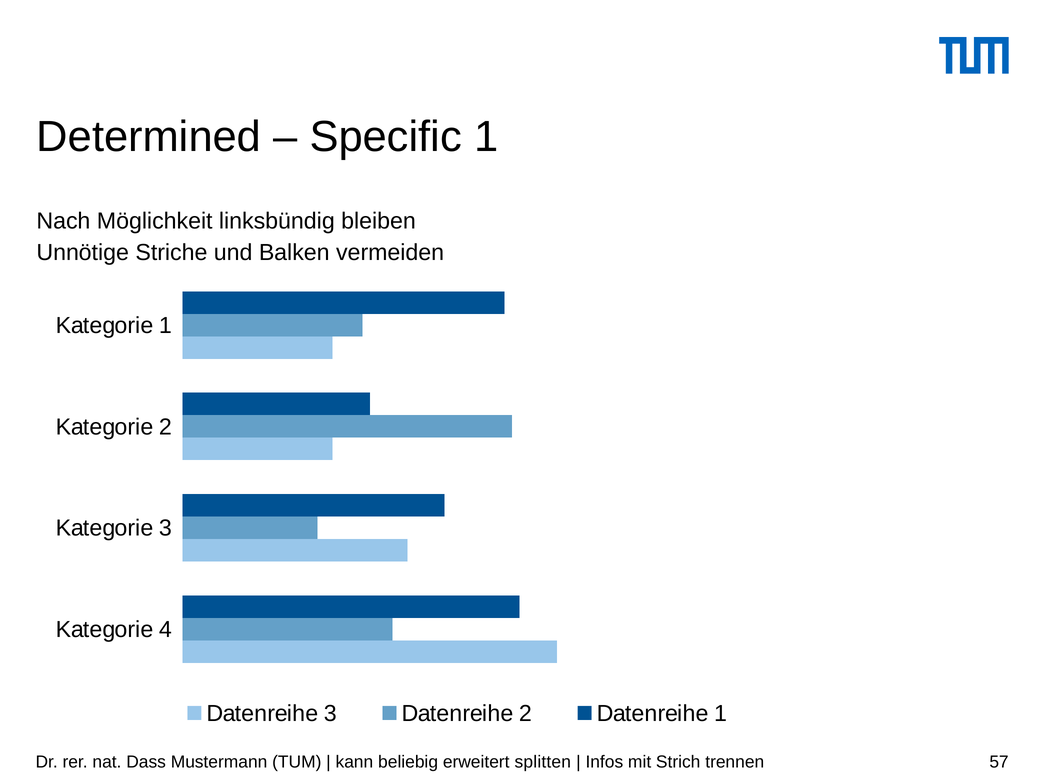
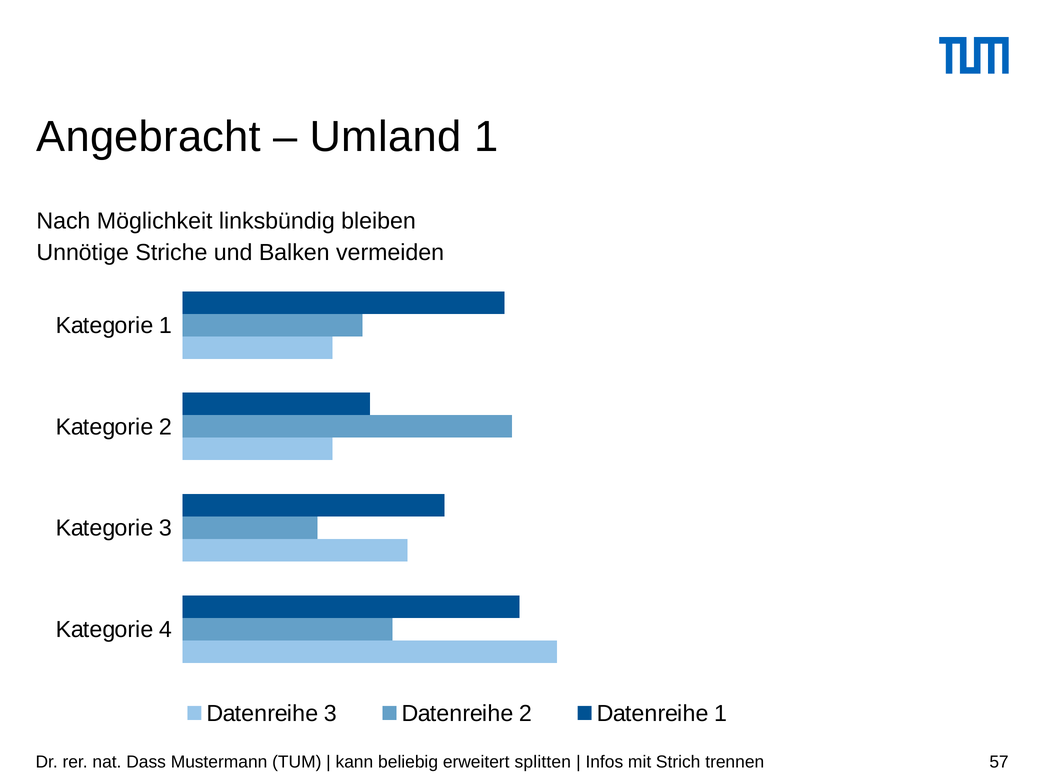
Determined: Determined -> Angebracht (149, 137)
Specific: Specific -> Umland (386, 137)
